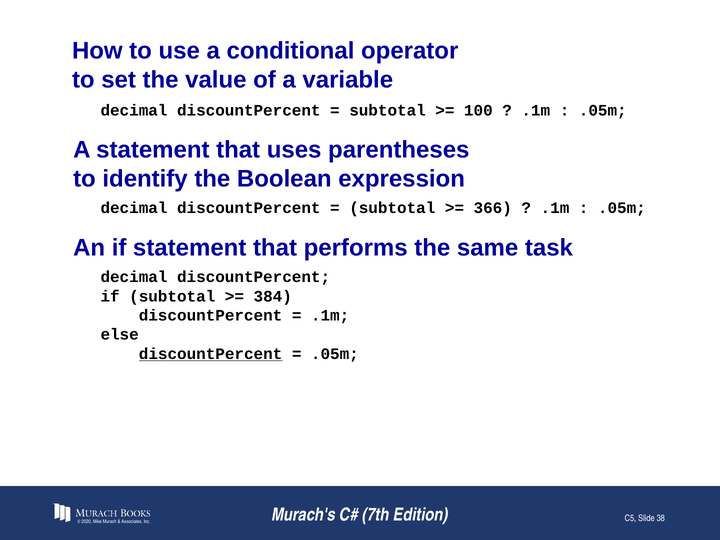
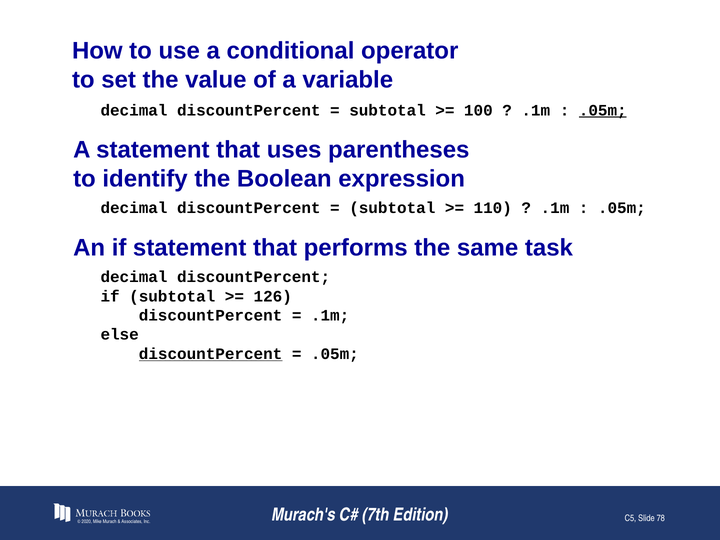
.05m underline: none -> present (603, 110)
366: 366 -> 110 (493, 208)
384: 384 -> 126 (273, 296)
38: 38 -> 78 (661, 518)
